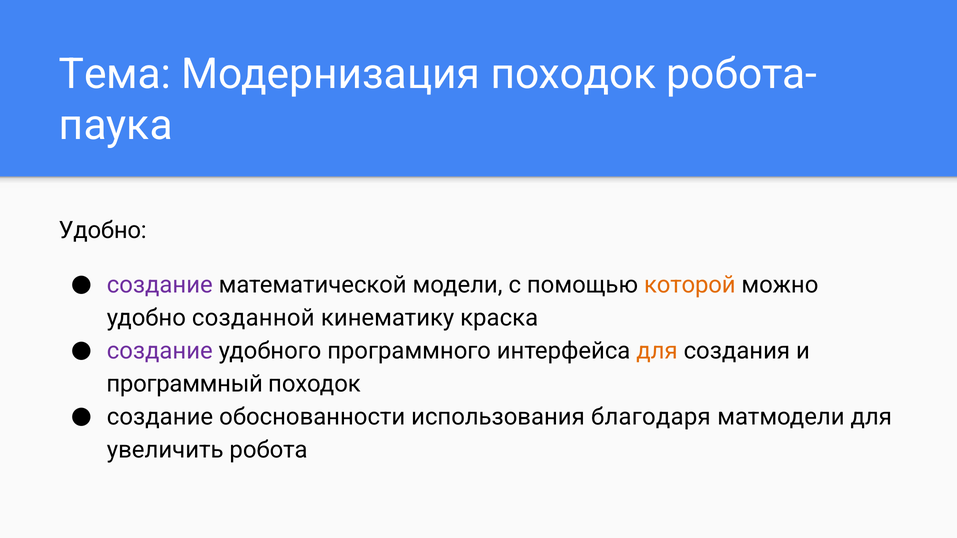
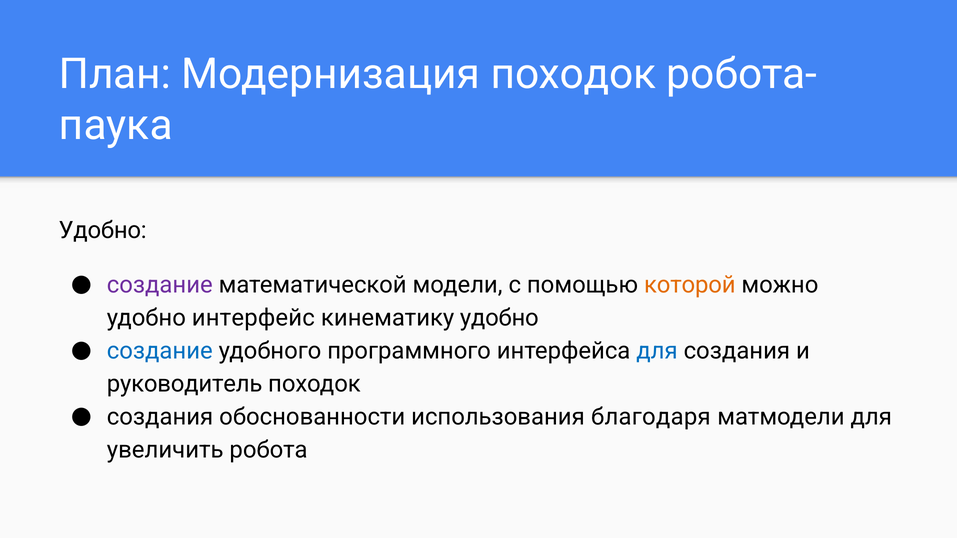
Тема: Тема -> План (115, 74)
созданной: созданной -> интерфейс (253, 318)
кинематику краска: краска -> удобно (499, 318)
создание colour: purple -> blue (160, 351)
для colour: orange -> blue (657, 351)
программный: программный -> руководитель (185, 384)
создание: создание -> создания (160, 417)
